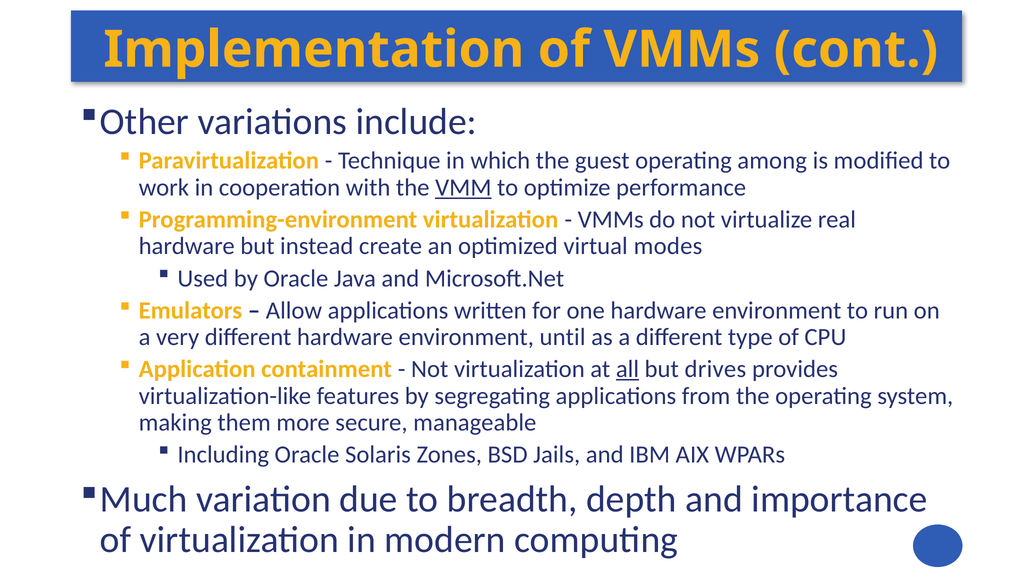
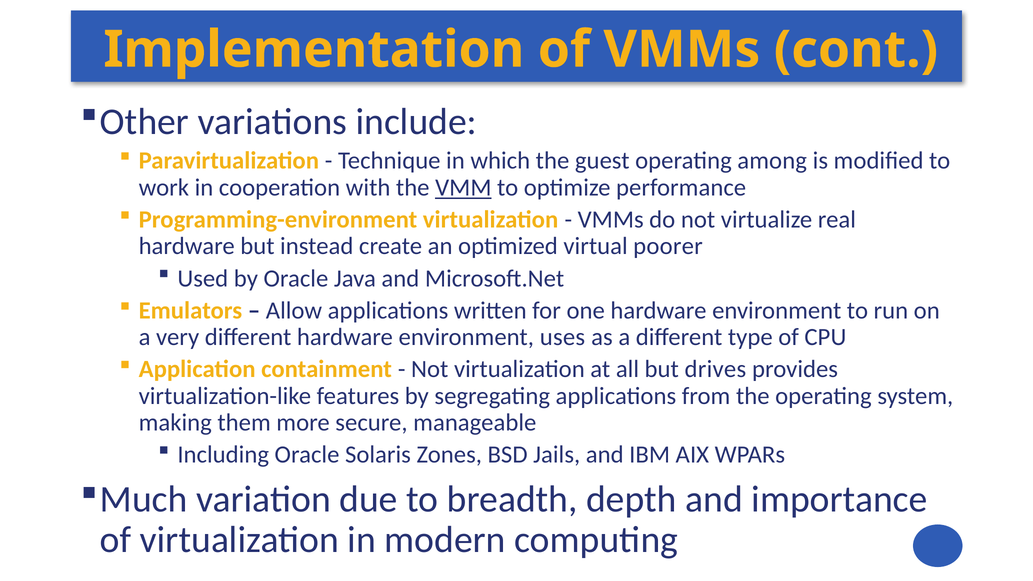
modes: modes -> poorer (668, 246)
until: until -> uses (562, 337)
all underline: present -> none (627, 369)
